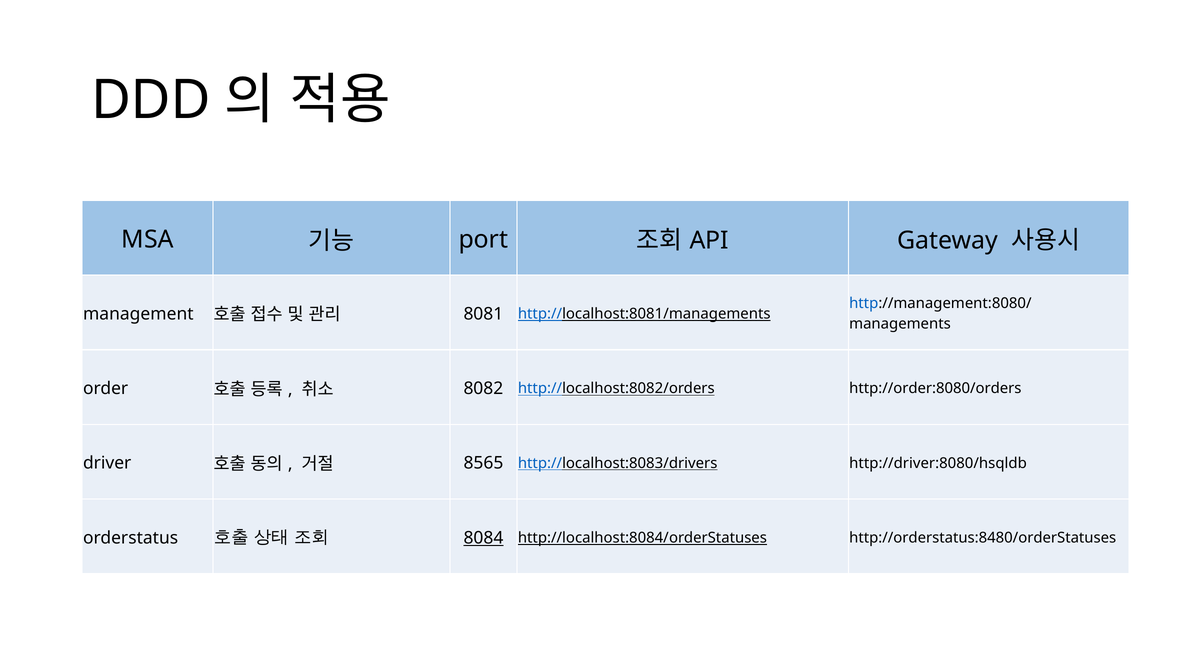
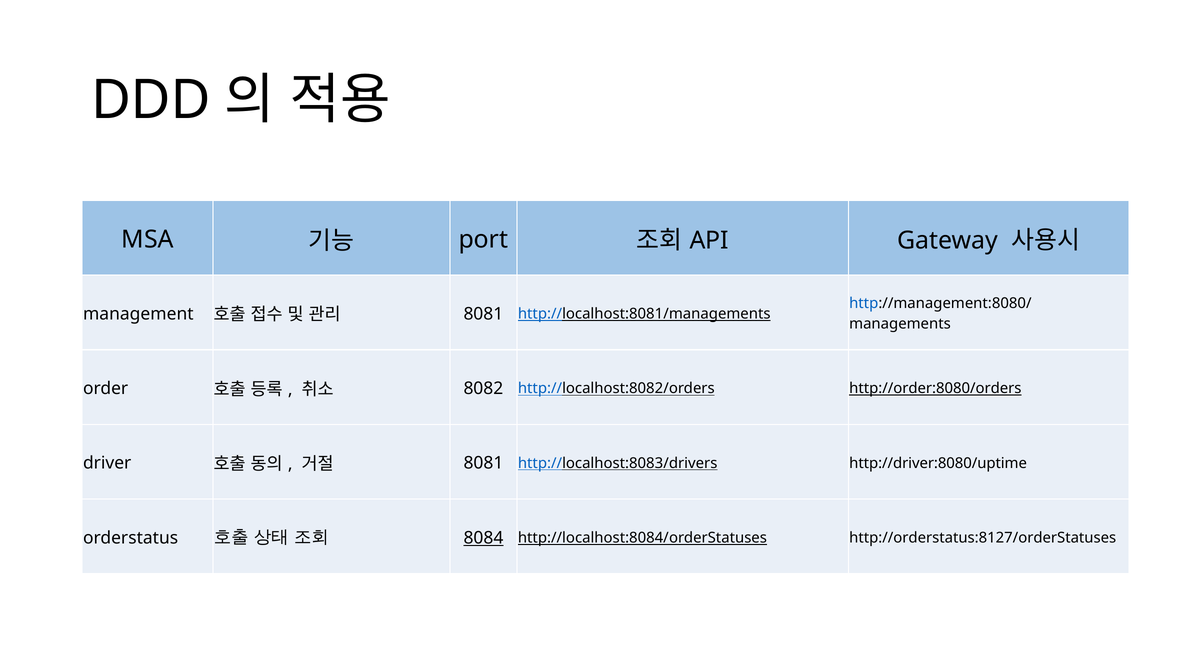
http://order:8080/orders underline: none -> present (935, 389)
8565: 8565 -> 8081 (483, 463)
http://driver:8080/hsqldb: http://driver:8080/hsqldb -> http://driver:8080/uptime (938, 463)
http://orderstatus:8480/orderStatuses: http://orderstatus:8480/orderStatuses -> http://orderstatus:8127/orderStatuses (983, 538)
